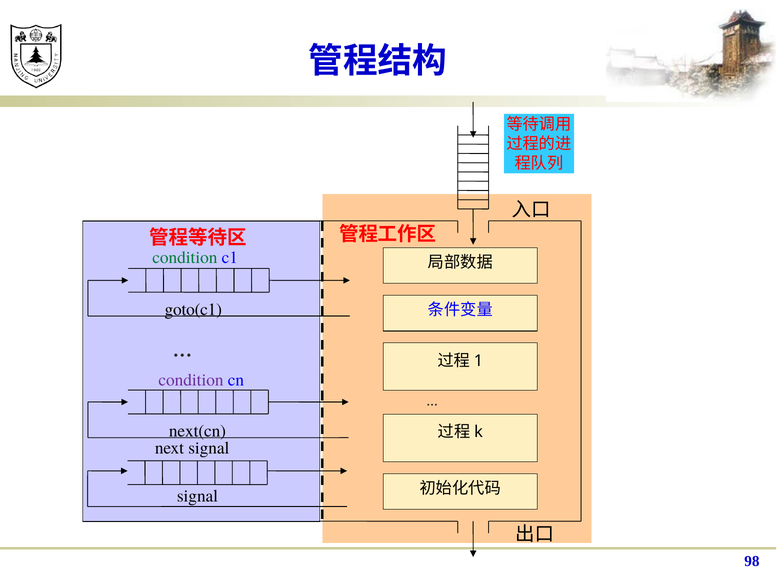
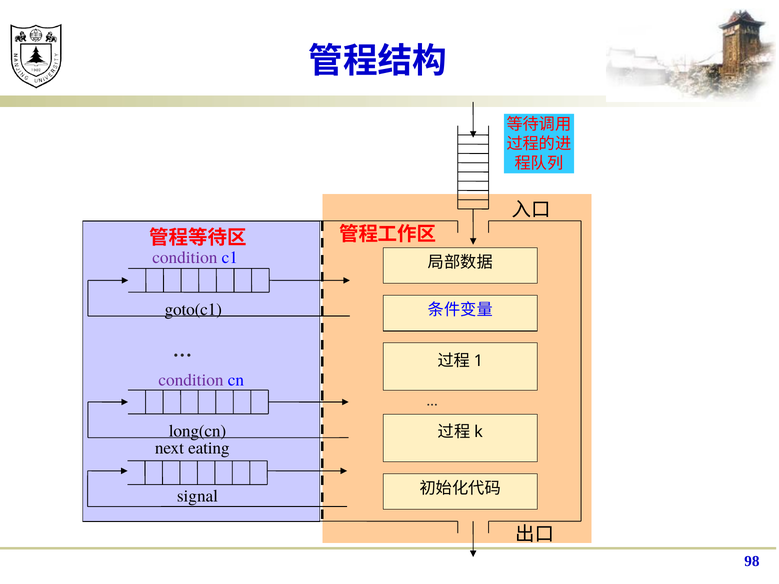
condition colour: green -> purple (185, 258)
next(cn: next(cn -> long(cn (198, 431)
next signal: signal -> eating (209, 448)
